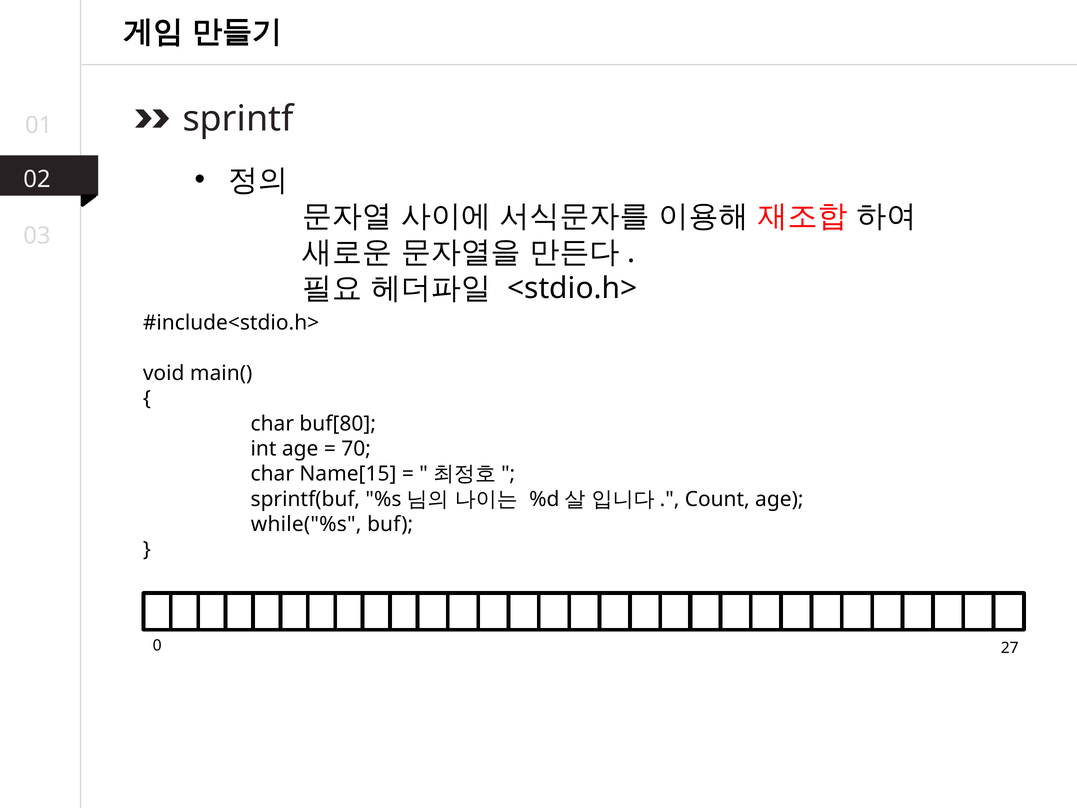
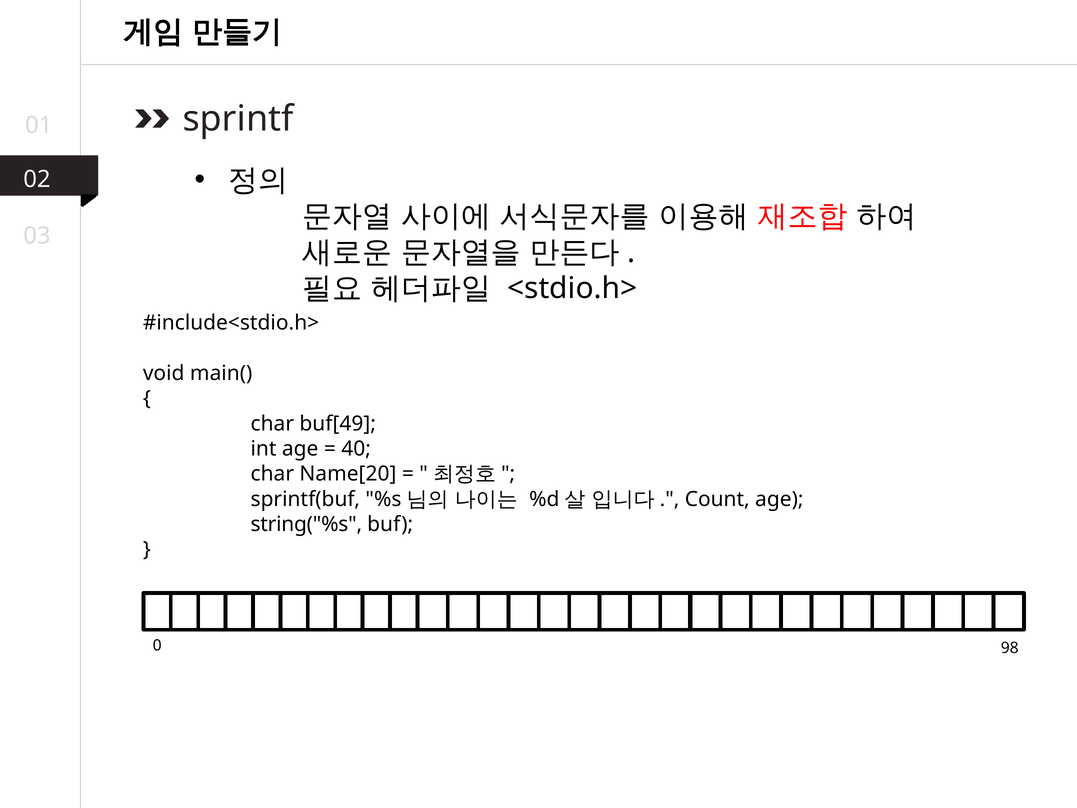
buf[80: buf[80 -> buf[49 (338, 424)
70: 70 -> 40 (356, 449)
Name[15: Name[15 -> Name[20 (348, 474)
while("%s: while("%s -> string("%s (306, 524)
27: 27 -> 98 (1010, 648)
